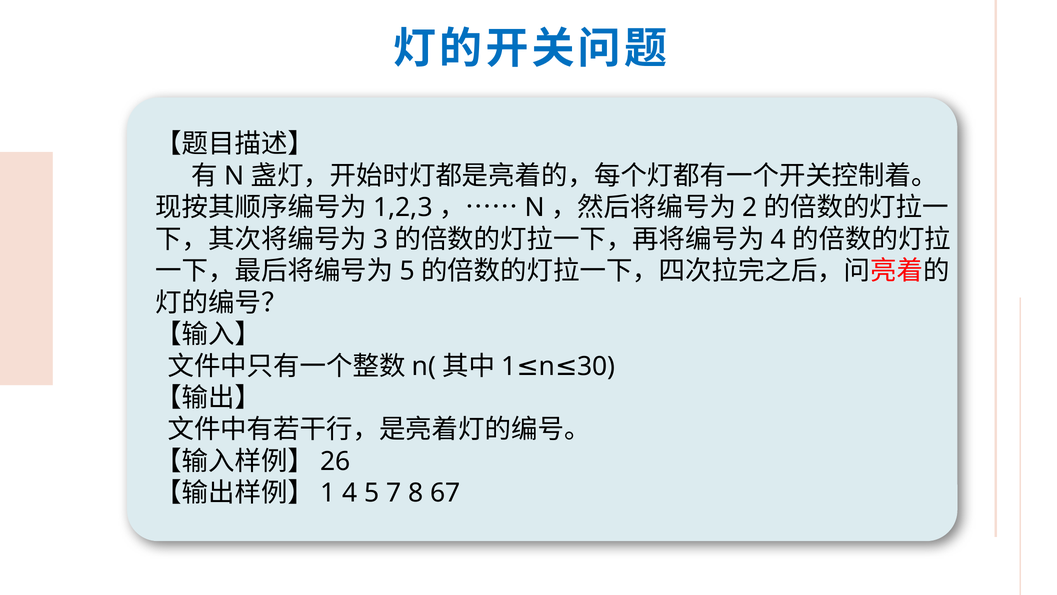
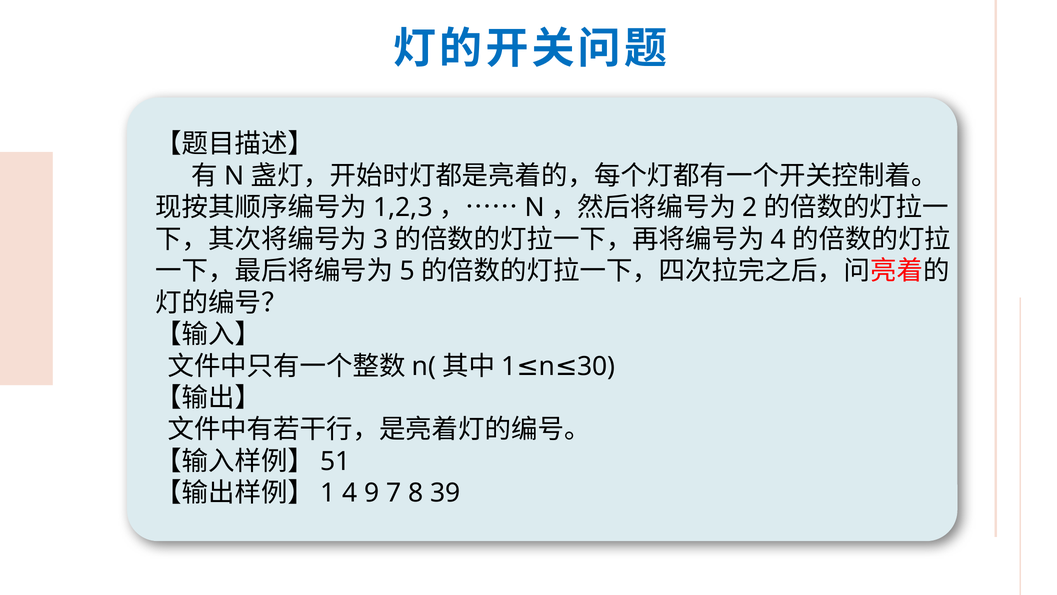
26: 26 -> 51 (335, 461)
4 5: 5 -> 9 (372, 493)
67: 67 -> 39 (445, 493)
